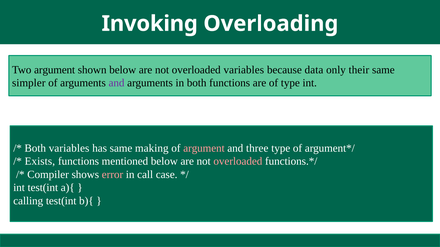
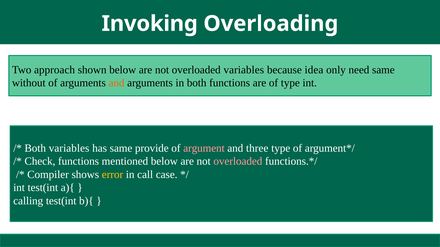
Two argument: argument -> approach (55, 70)
data: data -> idea (314, 70)
their: their -> need (359, 70)
simpler: simpler -> without (29, 83)
and colour: purple -> orange (117, 83)
making: making -> provide (152, 148)
Exists: Exists -> Check (40, 162)
error colour: pink -> yellow (112, 175)
